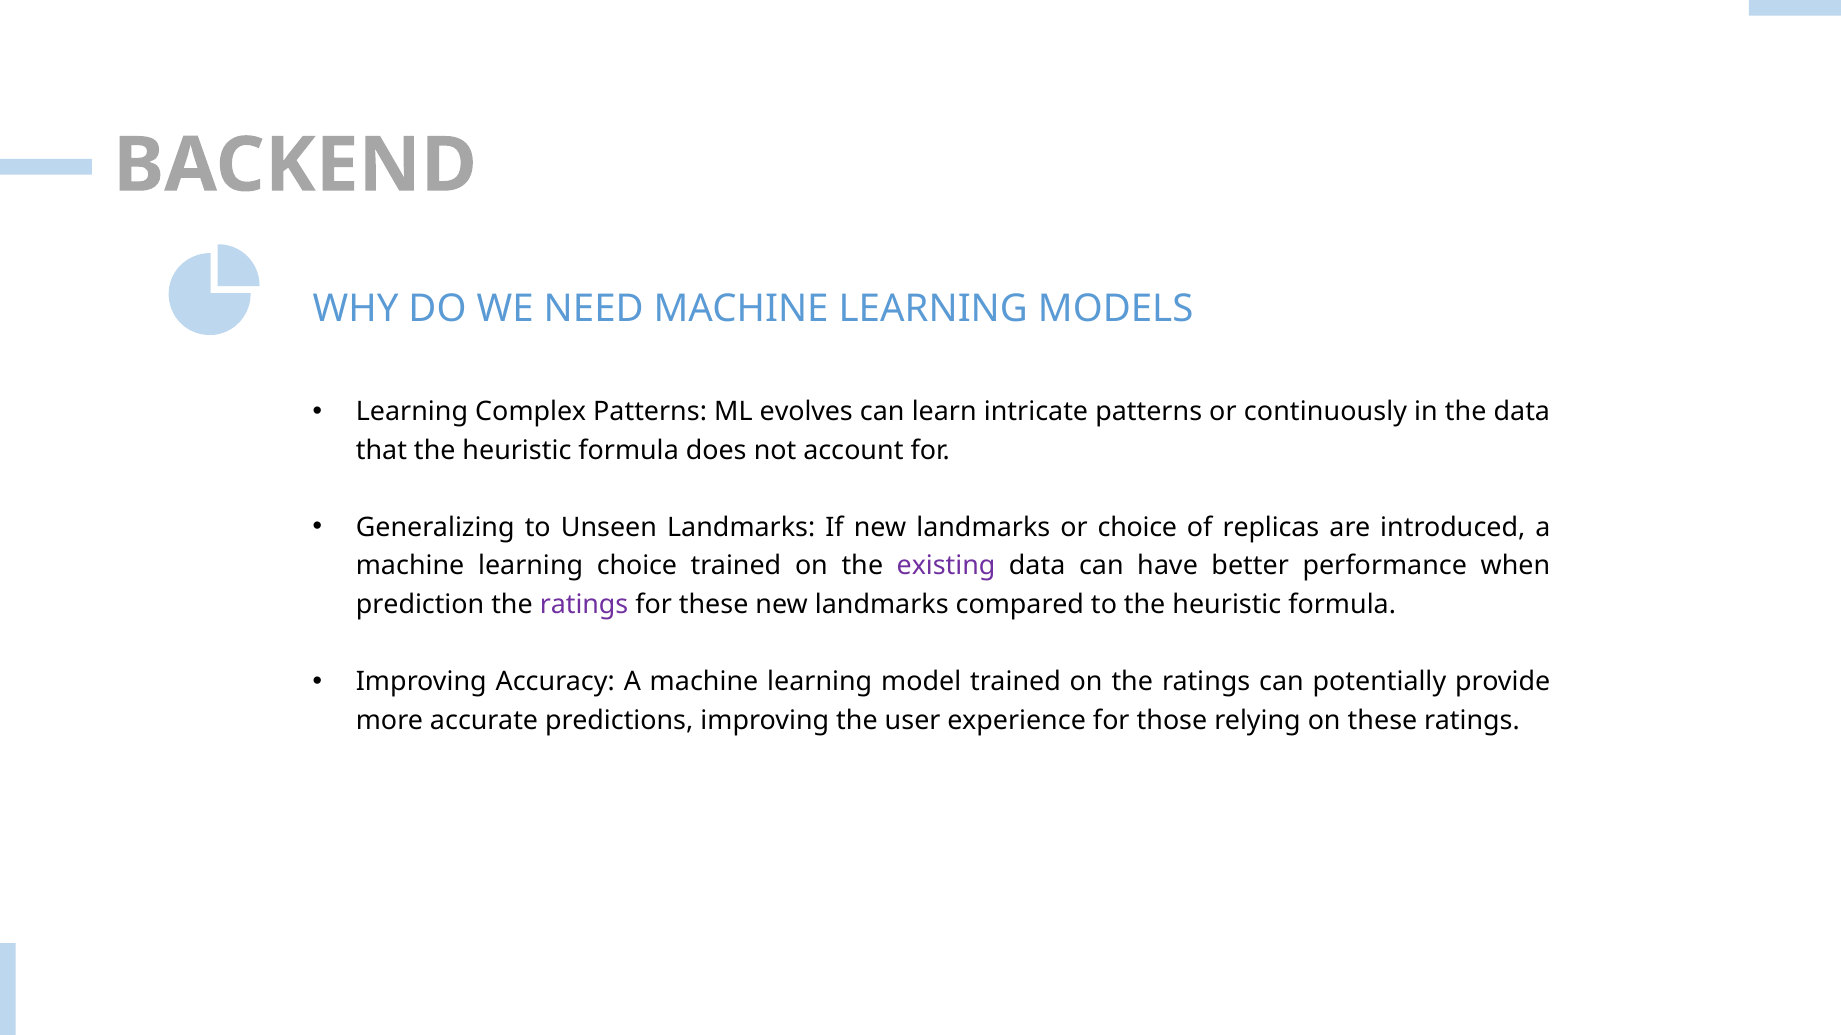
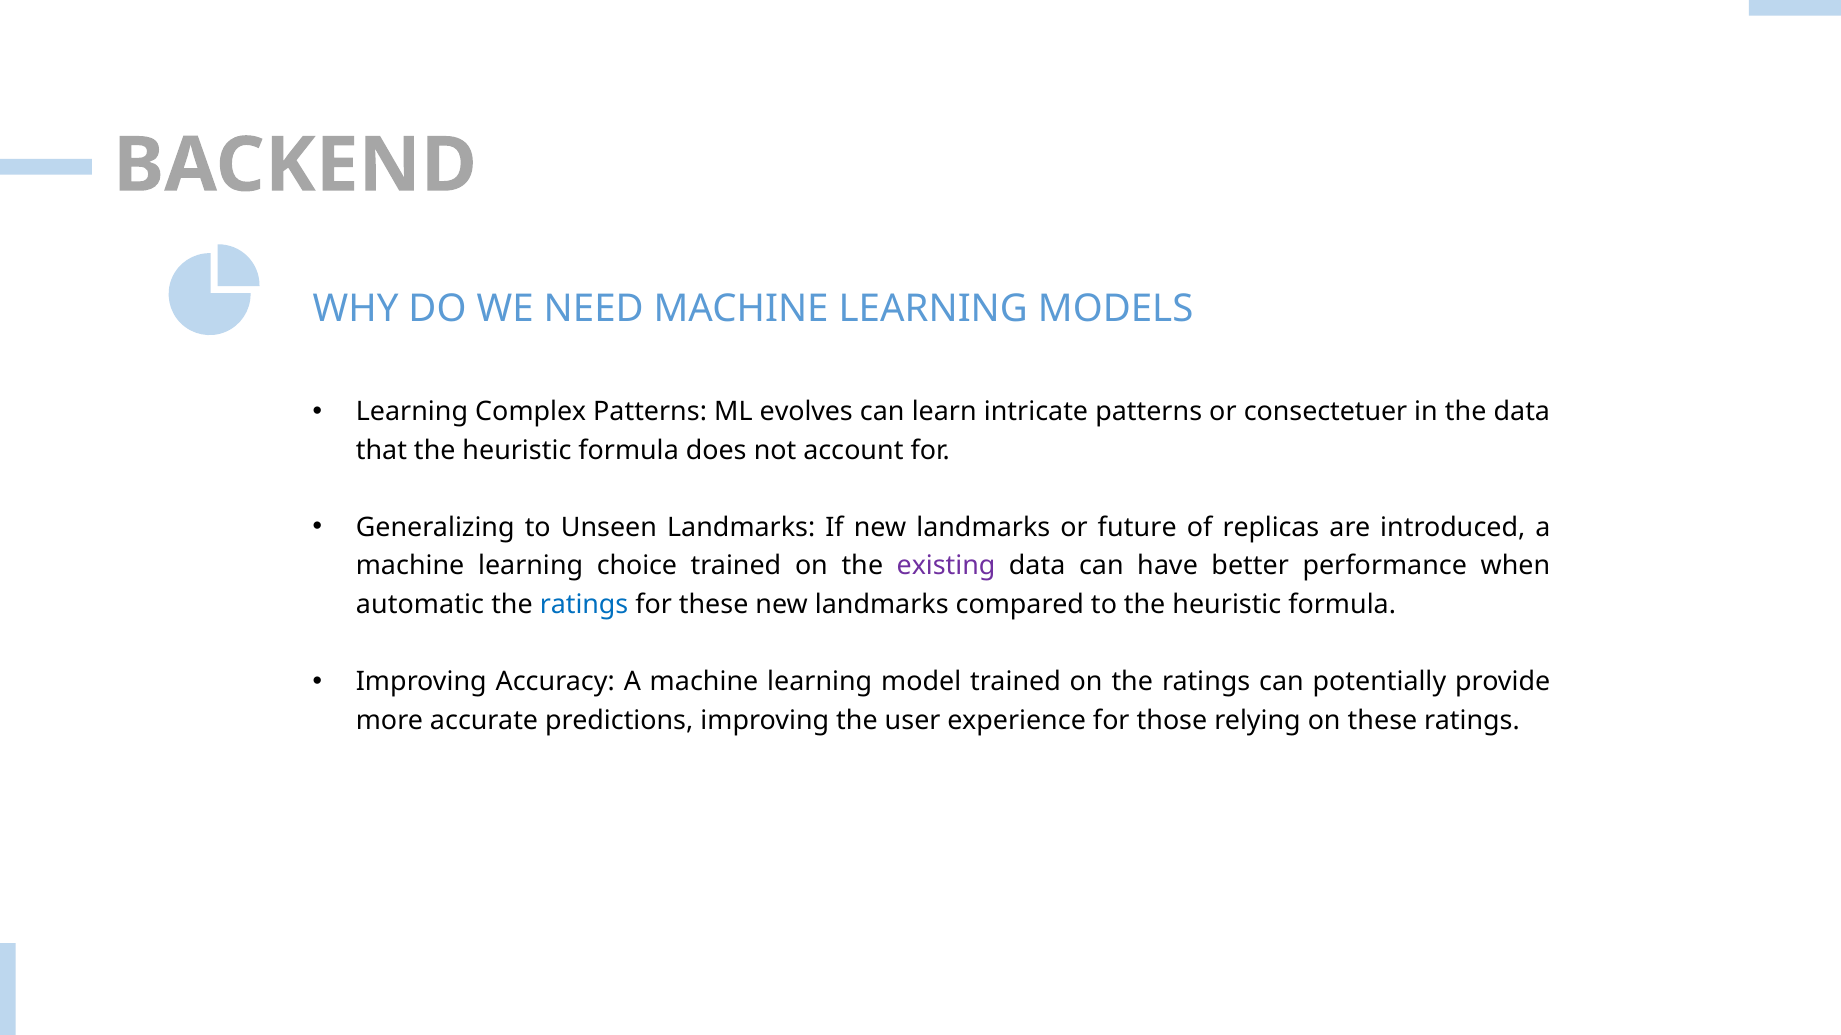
continuously: continuously -> consectetuer (1326, 412)
or choice: choice -> future (1137, 528)
prediction: prediction -> automatic (420, 605)
ratings colour: purple -> blue (584, 605)
